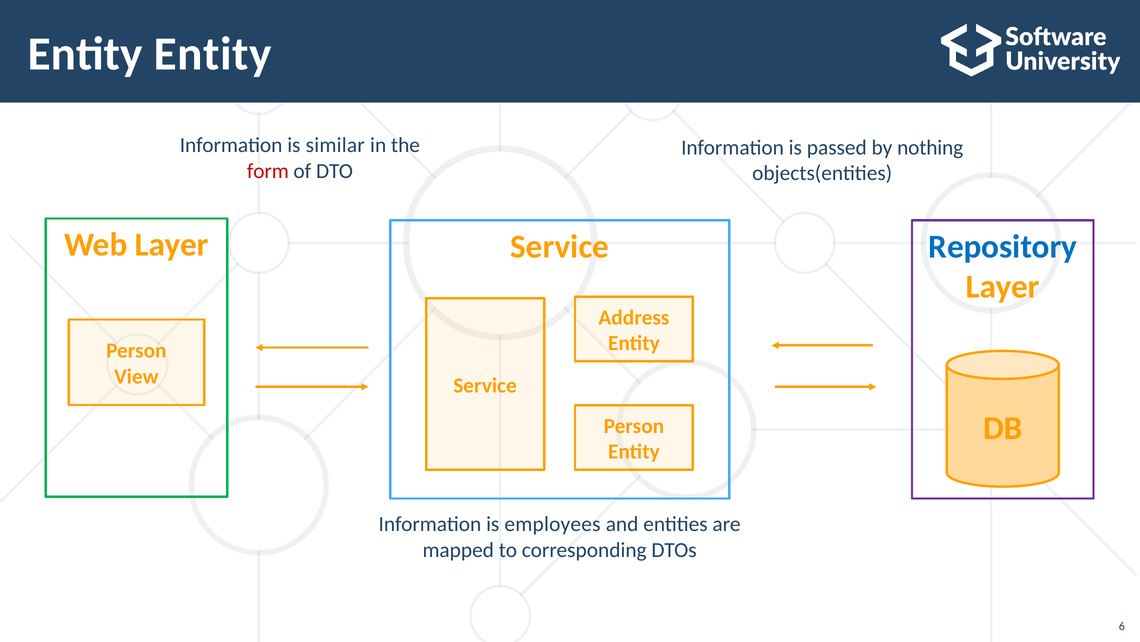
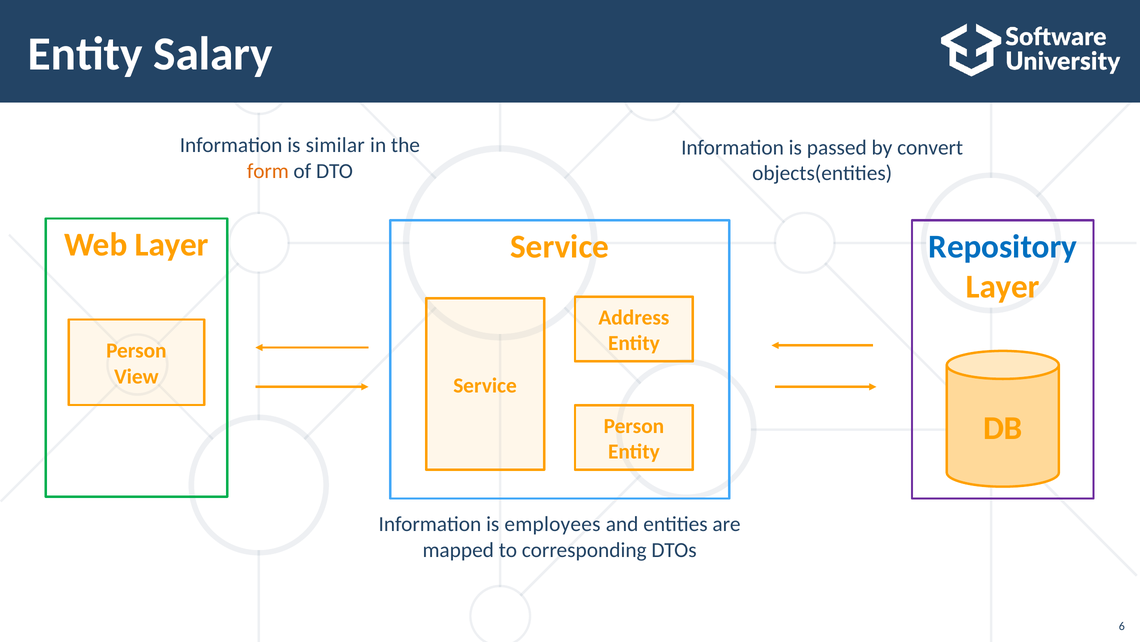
Entity Entity: Entity -> Salary (213, 54)
nothing: nothing -> convert (930, 147)
form colour: red -> orange (268, 171)
